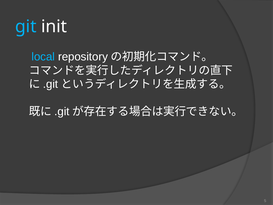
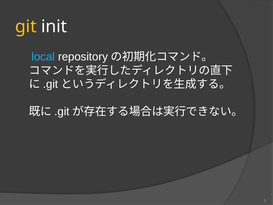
git colour: light blue -> yellow (26, 26)
